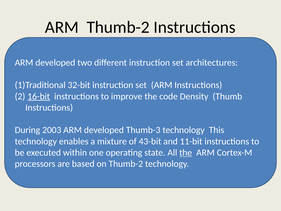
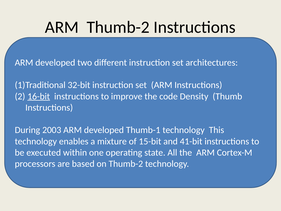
Thumb-3: Thumb-3 -> Thumb-1 (143, 130)
43-bit: 43-bit -> 15-bit (150, 141)
11-bit: 11-bit -> 41-bit (191, 141)
the underline: present -> none (186, 152)
